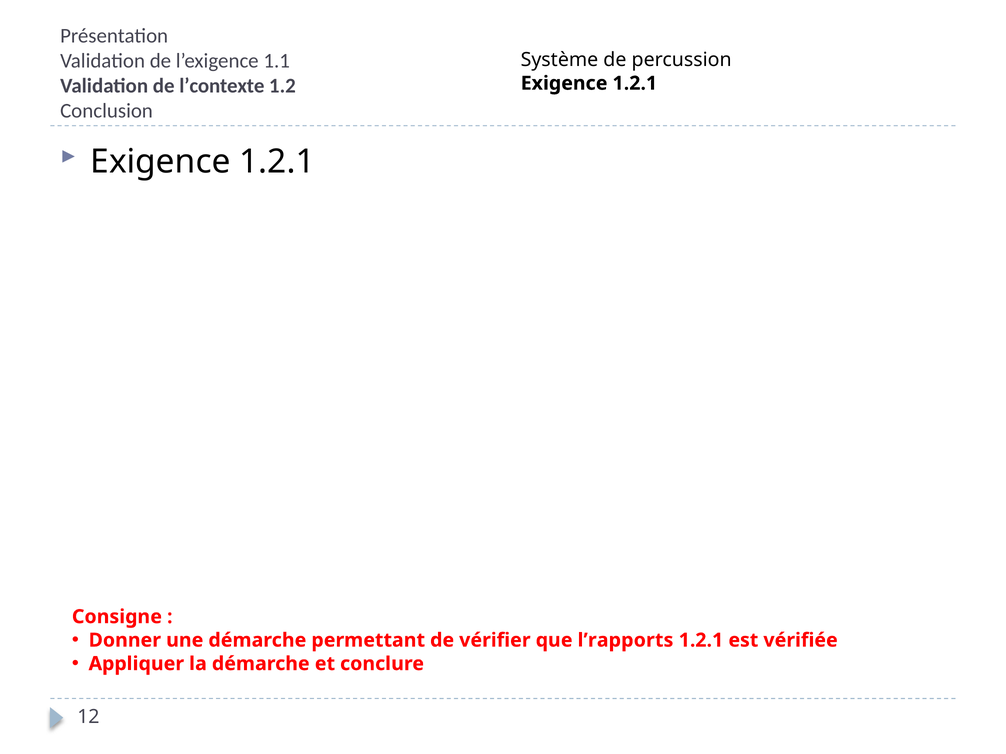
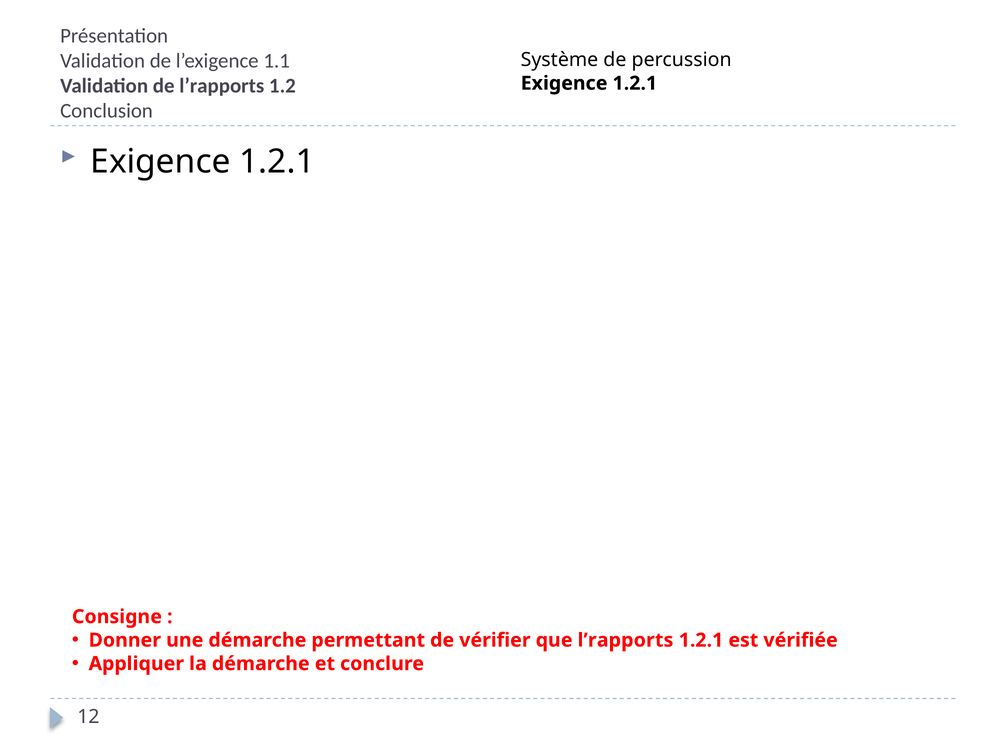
de l’contexte: l’contexte -> l’rapports (222, 86)
